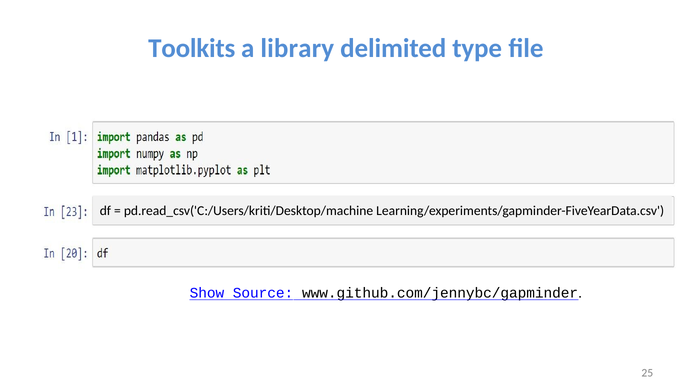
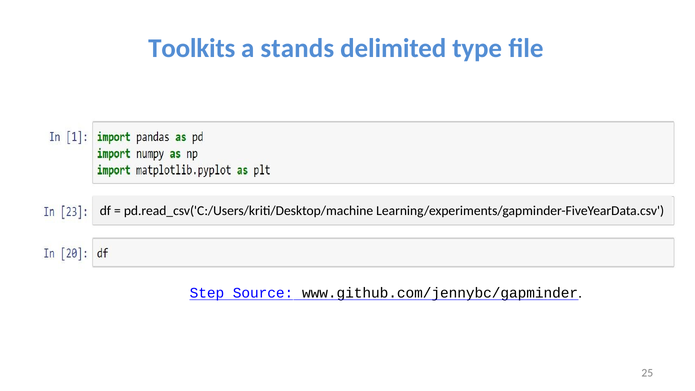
library: library -> stands (297, 48)
Show: Show -> Step (207, 293)
